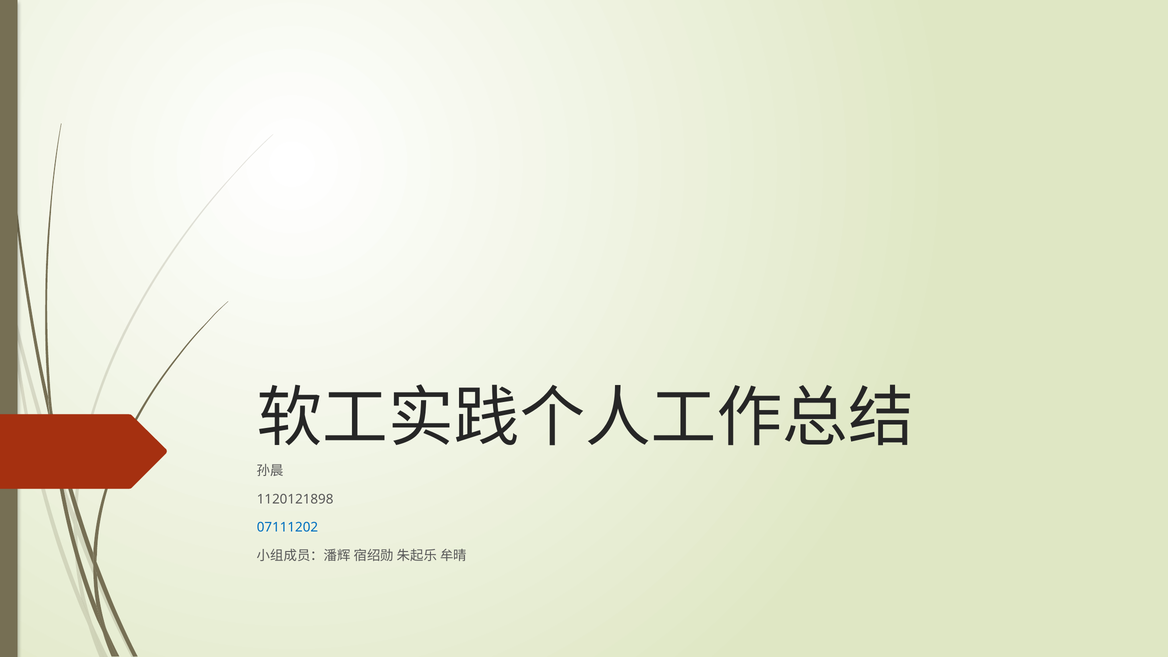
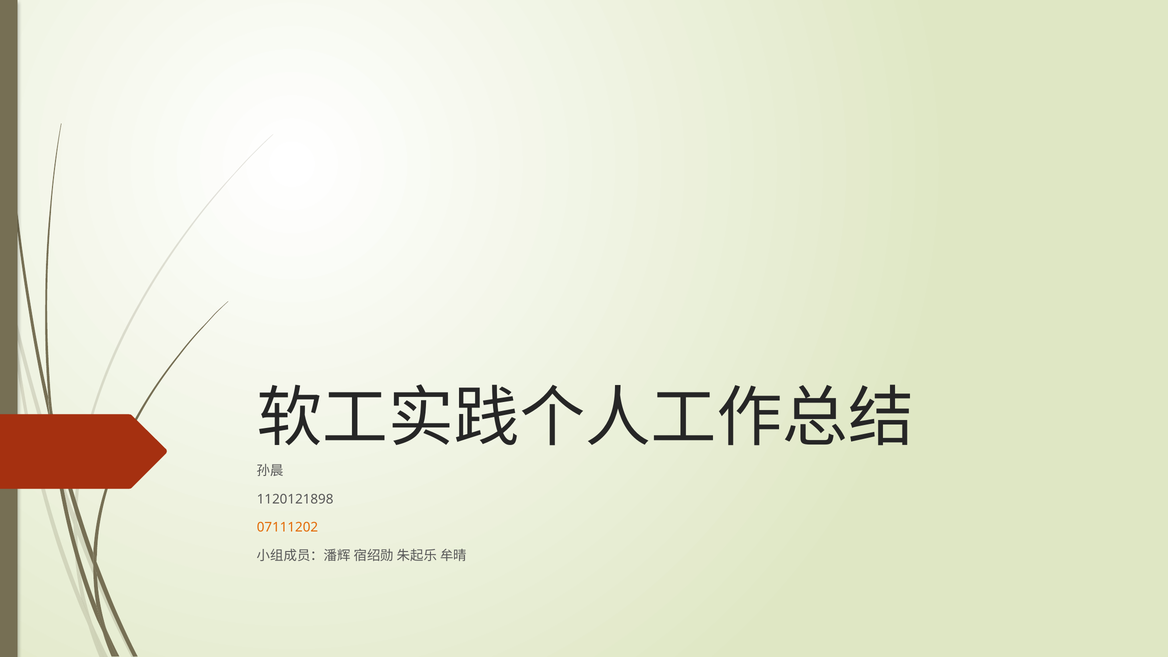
07111202 colour: blue -> orange (287, 527)
